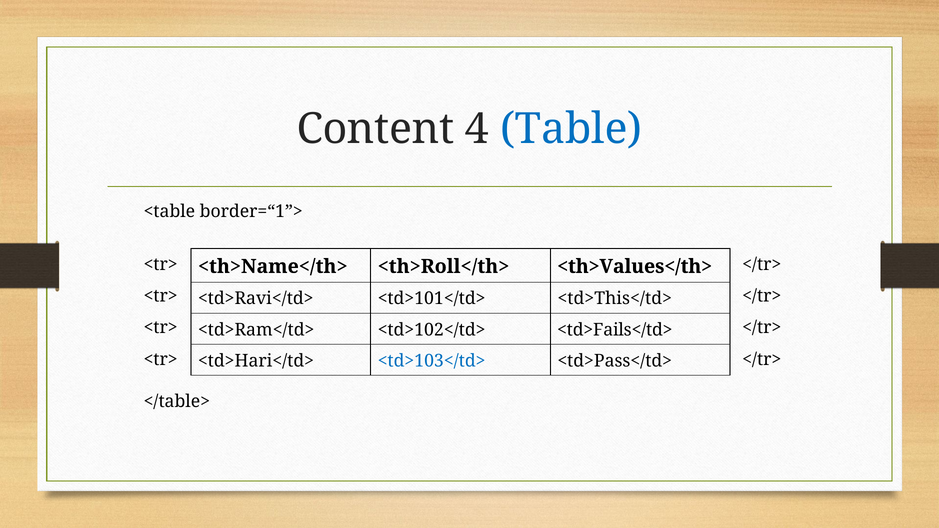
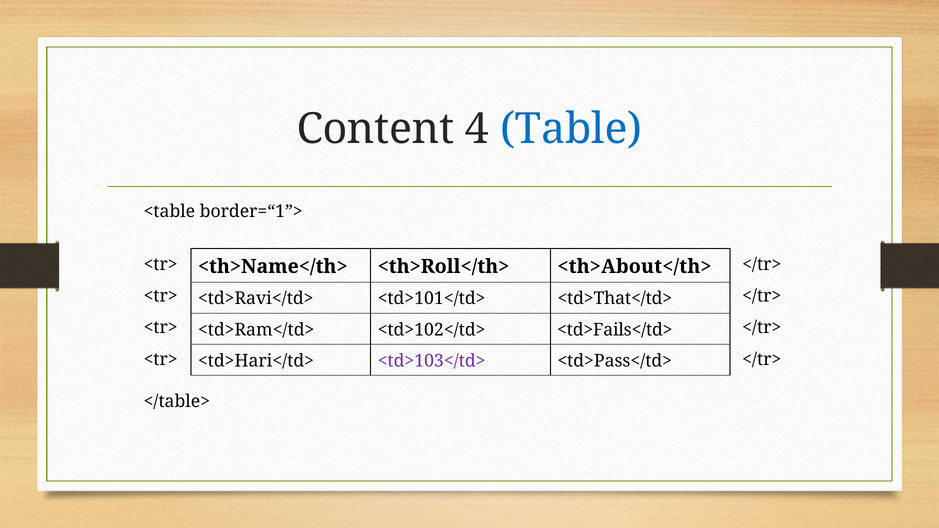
<th>Values</th>: <th>Values</th> -> <th>About</th> (634, 267)
<td>This</td>: <td>This</td> -> <td>That</td> (615, 299)
<td>103</td> colour: blue -> purple (432, 361)
